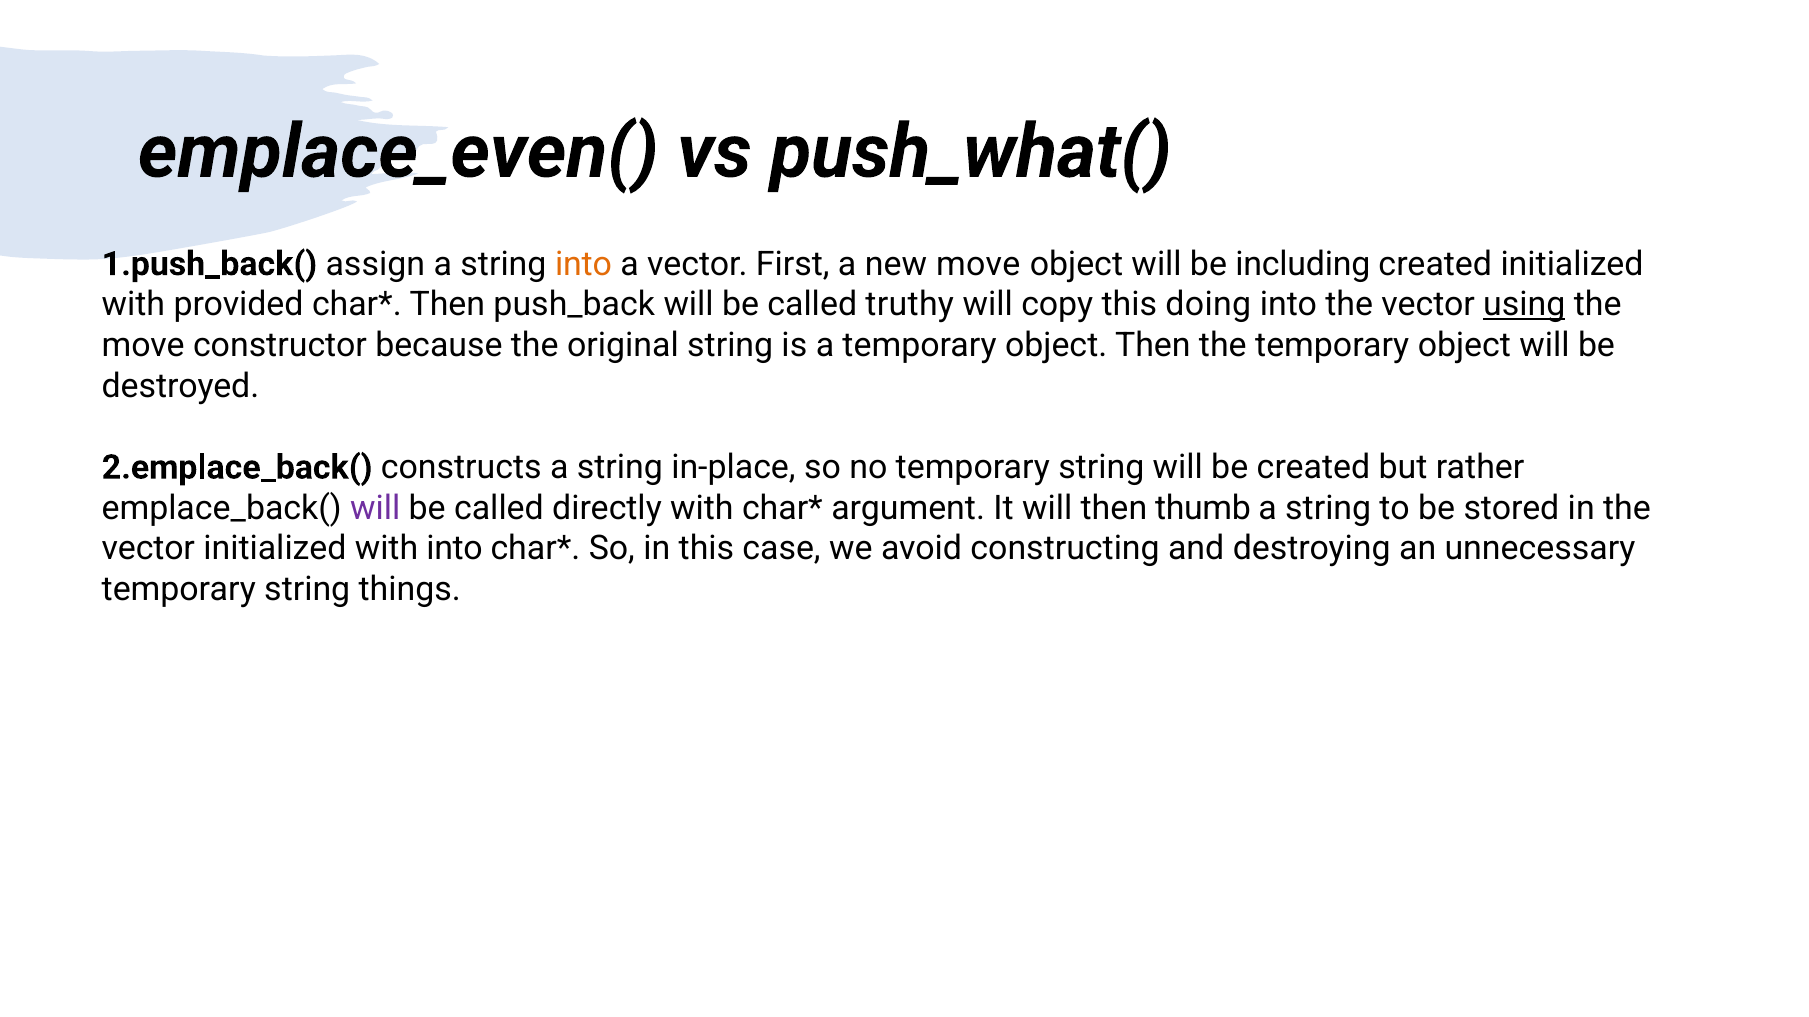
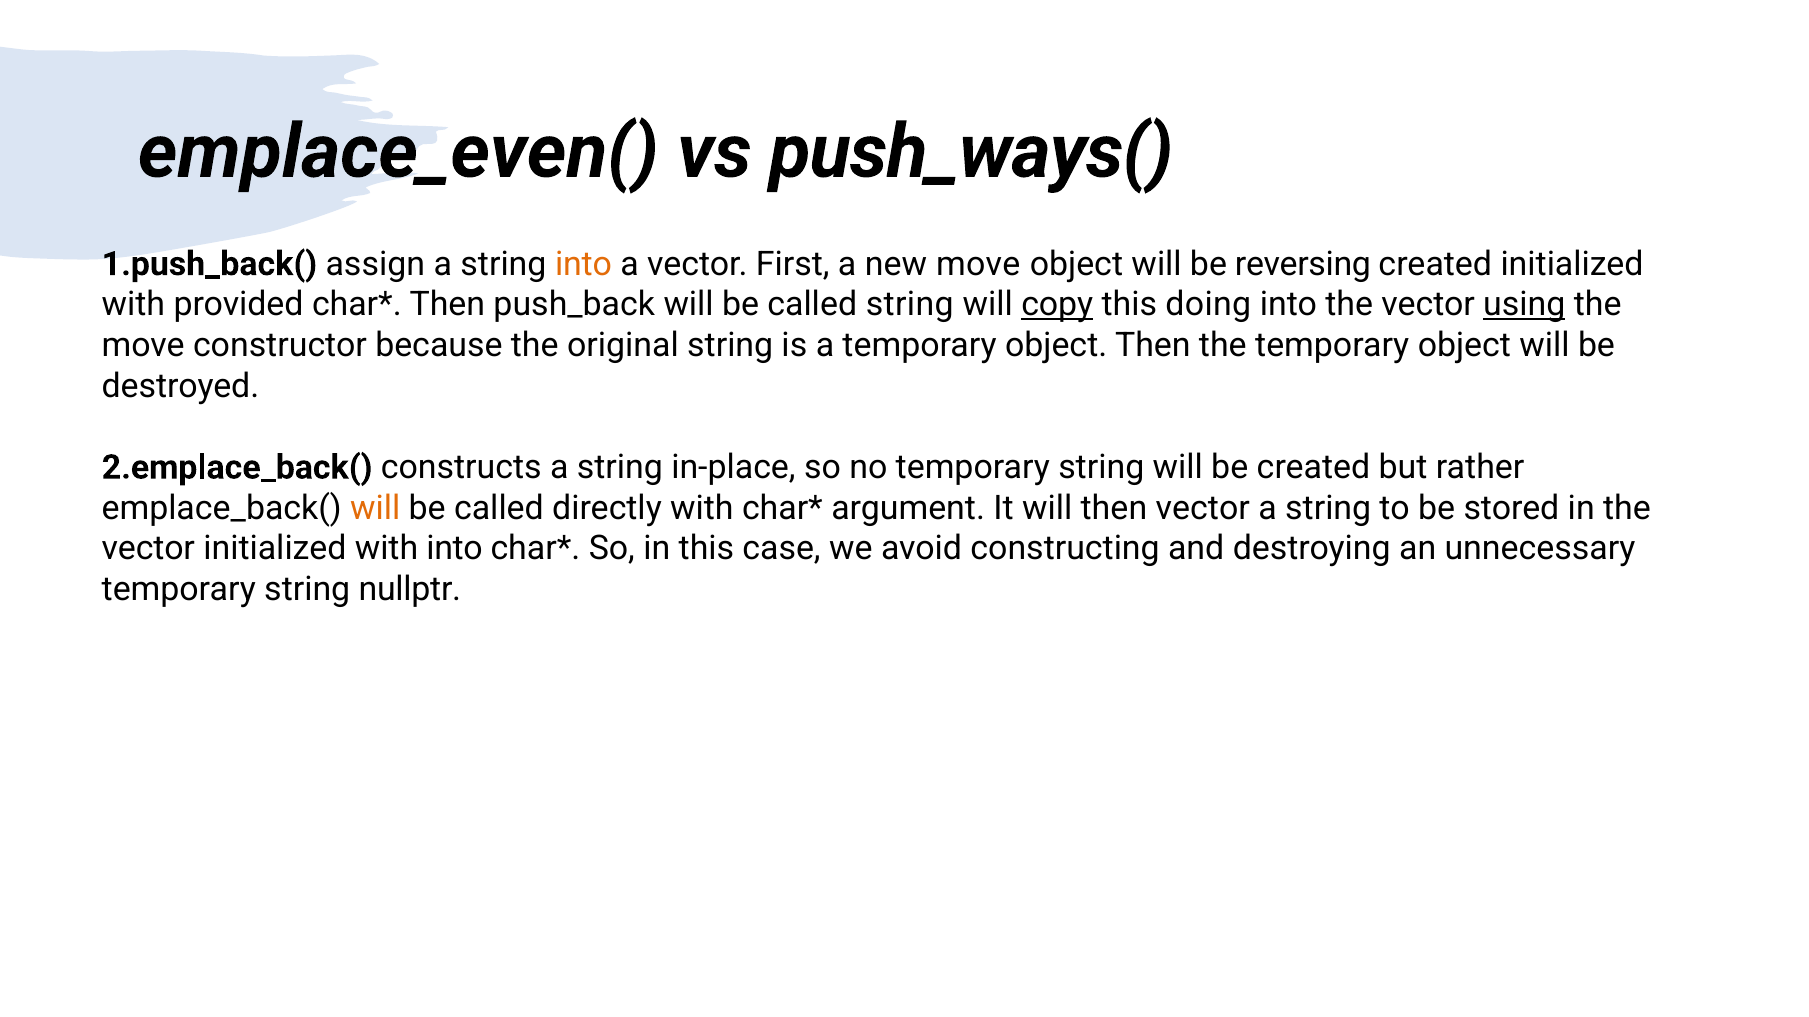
push_what(: push_what( -> push_ways( (971, 152)
including: including -> reversing (1303, 264)
called truthy: truthy -> string (910, 305)
copy underline: none -> present (1057, 305)
will colour: purple -> orange (375, 508)
then thumb: thumb -> vector (1203, 508)
things: things -> nullptr (410, 590)
